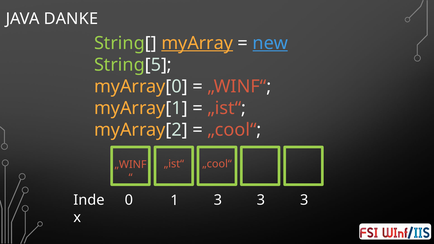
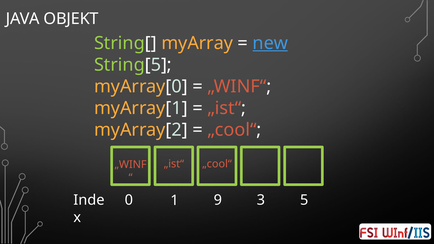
DANKE: DANKE -> OBJEKT (71, 19)
myArray underline: present -> none (197, 43)
1 3: 3 -> 9 (218, 200)
3: 3 -> 5 (304, 200)
